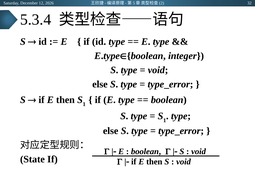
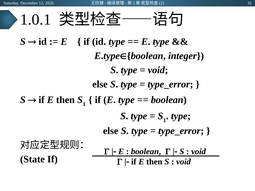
5.3.4: 5.3.4 -> 1.0.1 (36, 20)
